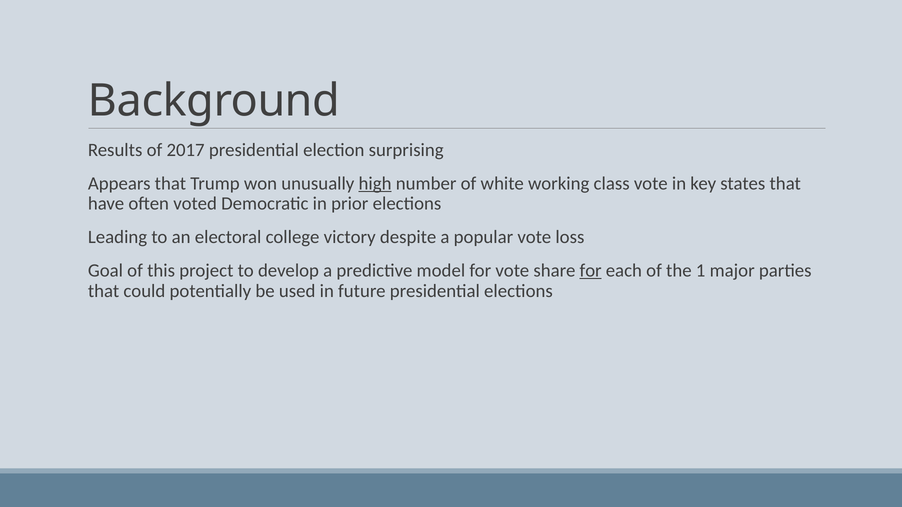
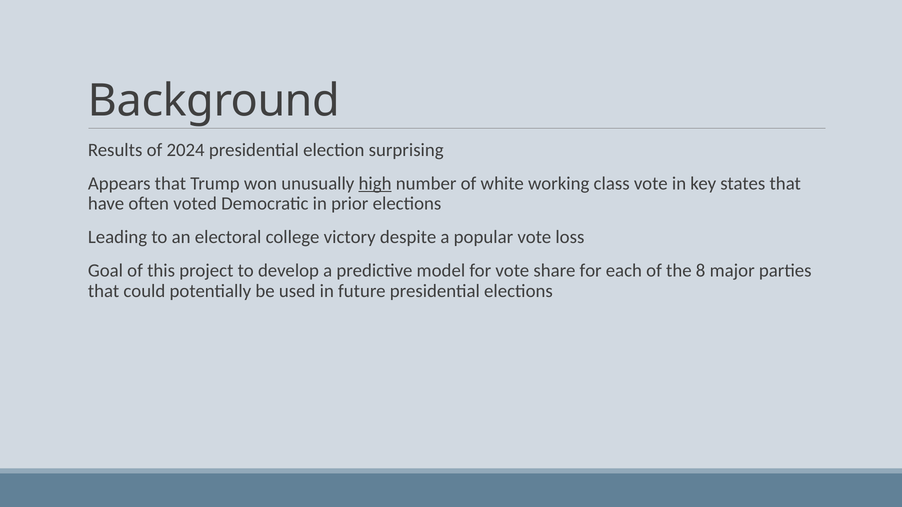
2017: 2017 -> 2024 (186, 150)
for underline: present -> none (591, 271)
1: 1 -> 8 (701, 271)
